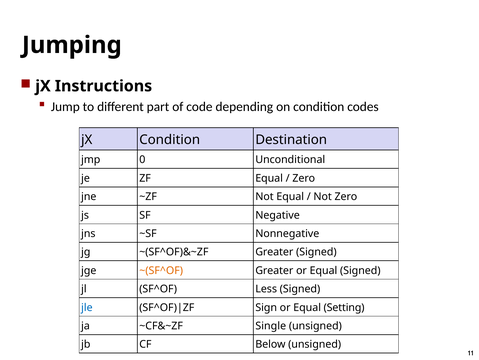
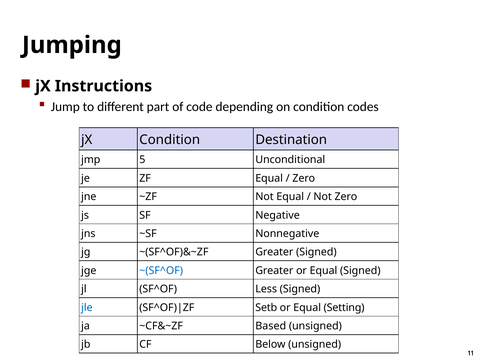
0: 0 -> 5 (142, 159)
~(SF^OF colour: orange -> blue (161, 270)
Sign: Sign -> Setb (266, 307)
Single: Single -> Based (271, 325)
